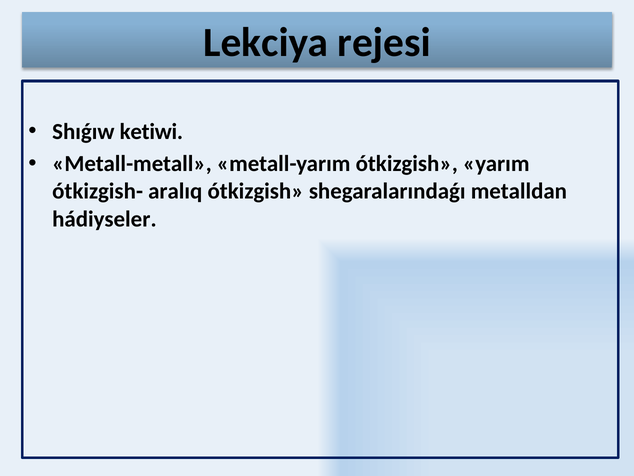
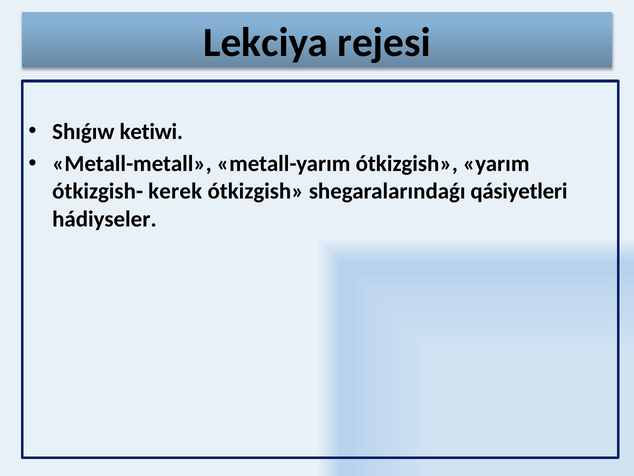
aralıq: aralıq -> kerek (175, 191)
metalldan: metalldan -> qásiyetleri (519, 191)
